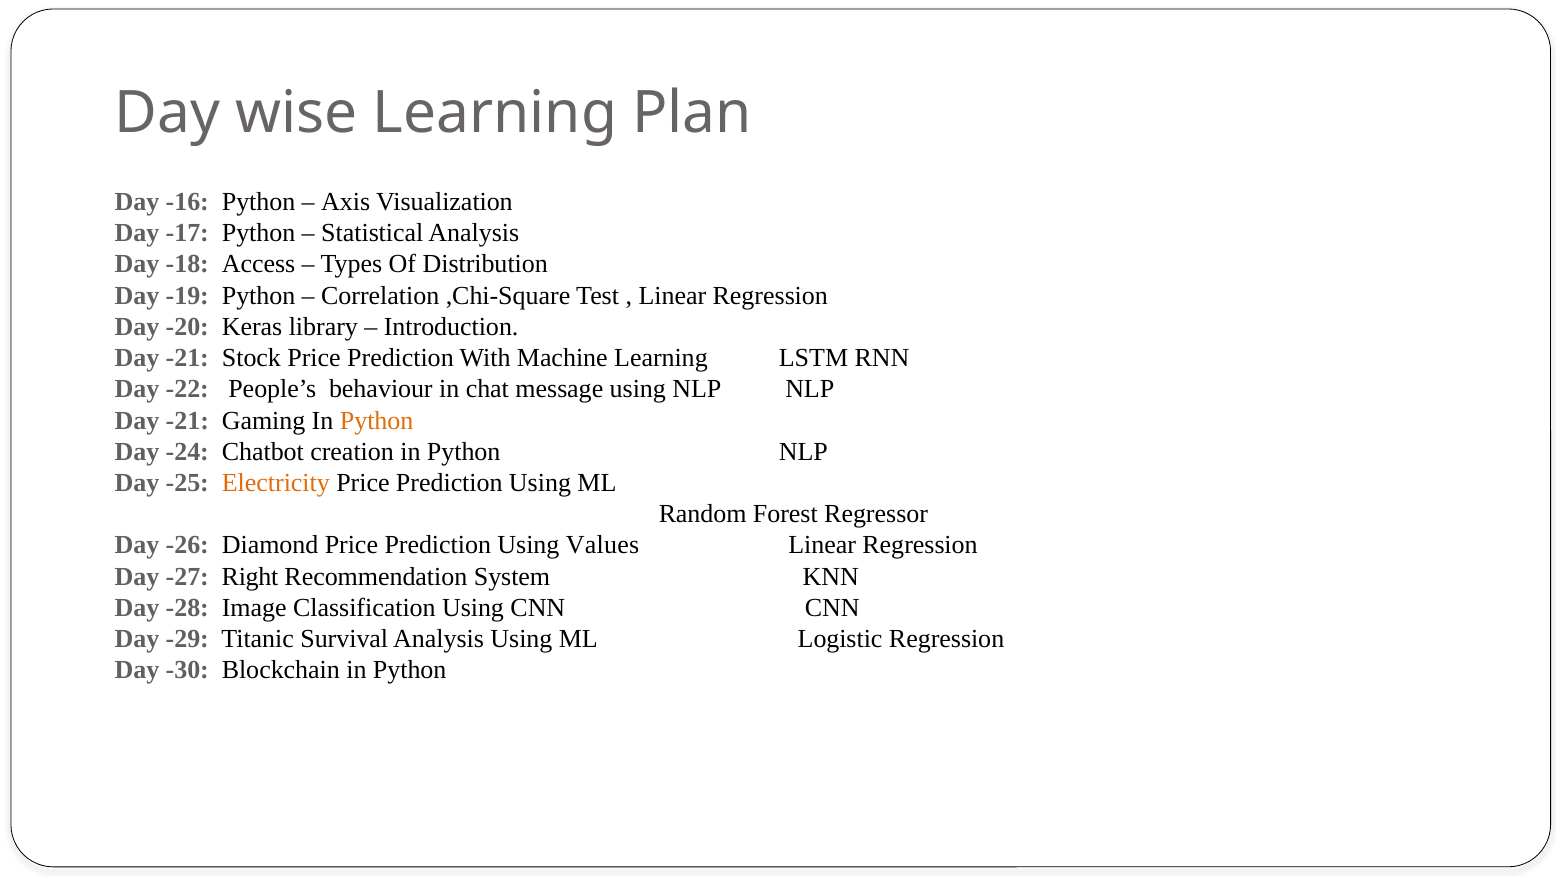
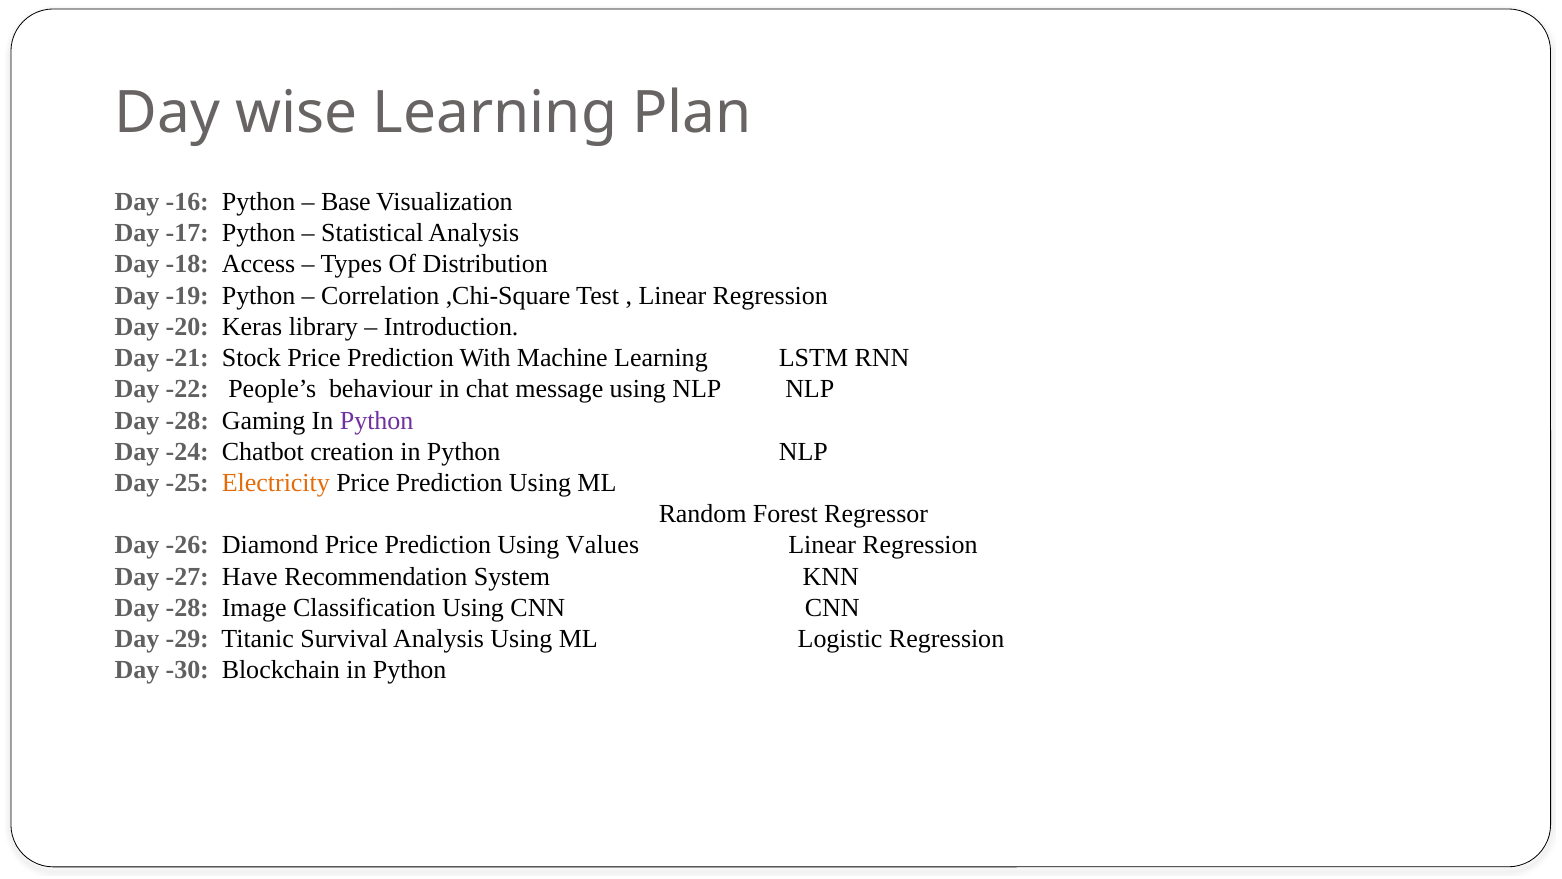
Axis: Axis -> Base (346, 202)
-21: -21 -> -28 (187, 420)
Python colour: orange -> purple (377, 420)
Right: Right -> Have (250, 576)
